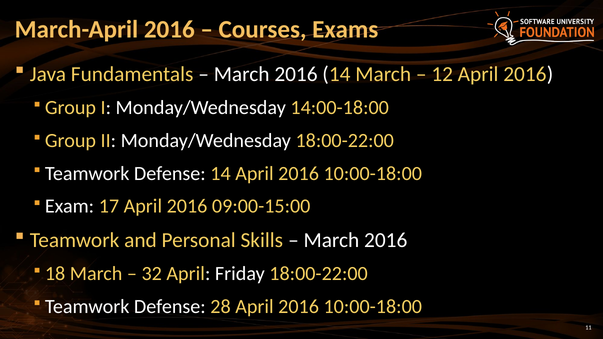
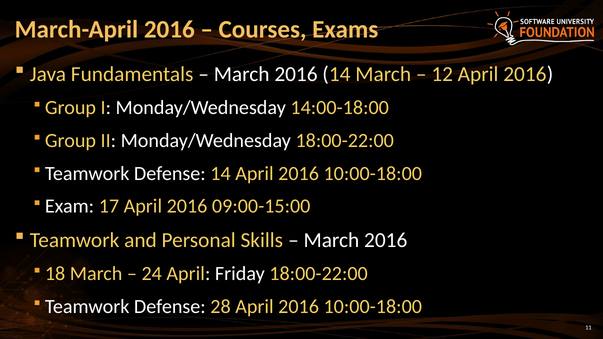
32: 32 -> 24 (152, 274)
